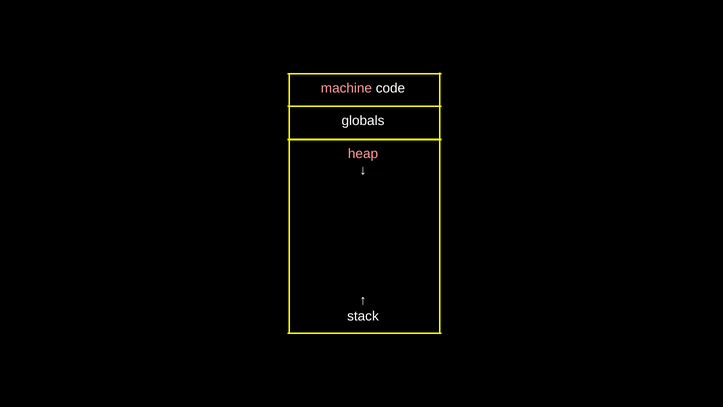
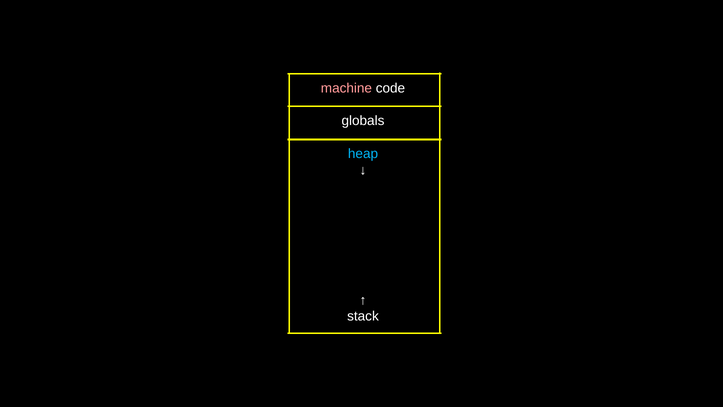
heap colour: pink -> light blue (363, 154)
